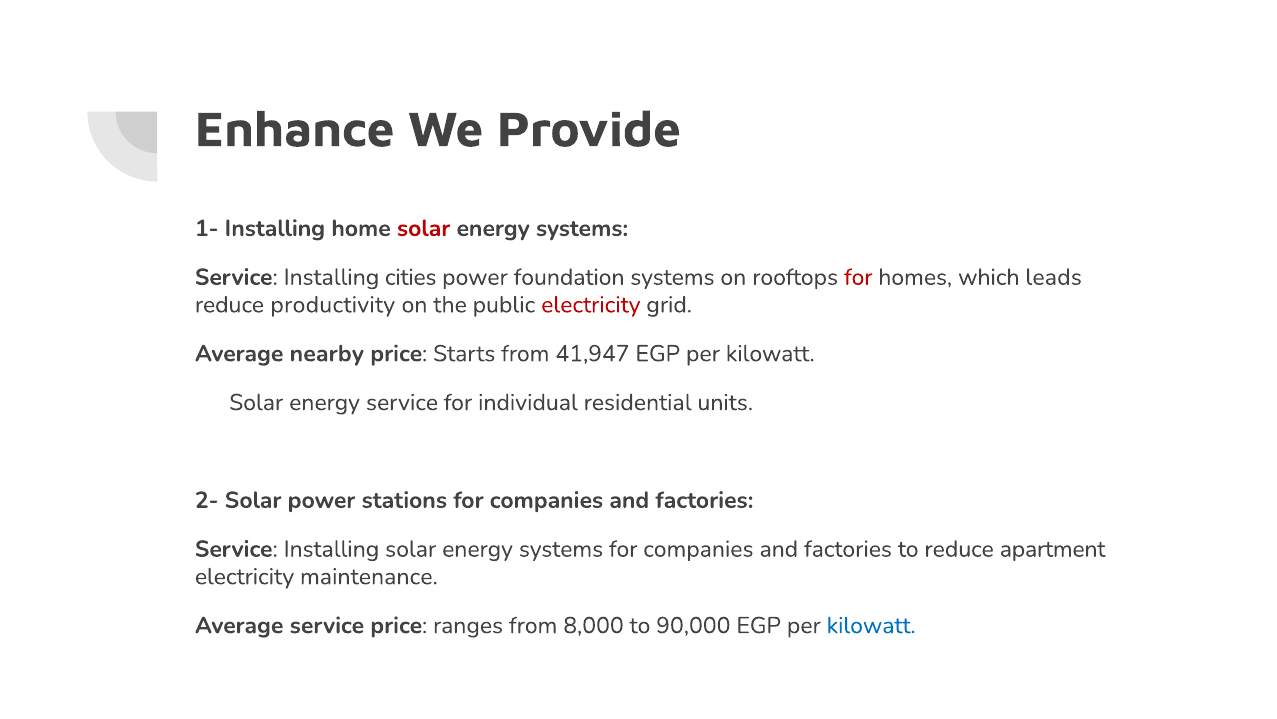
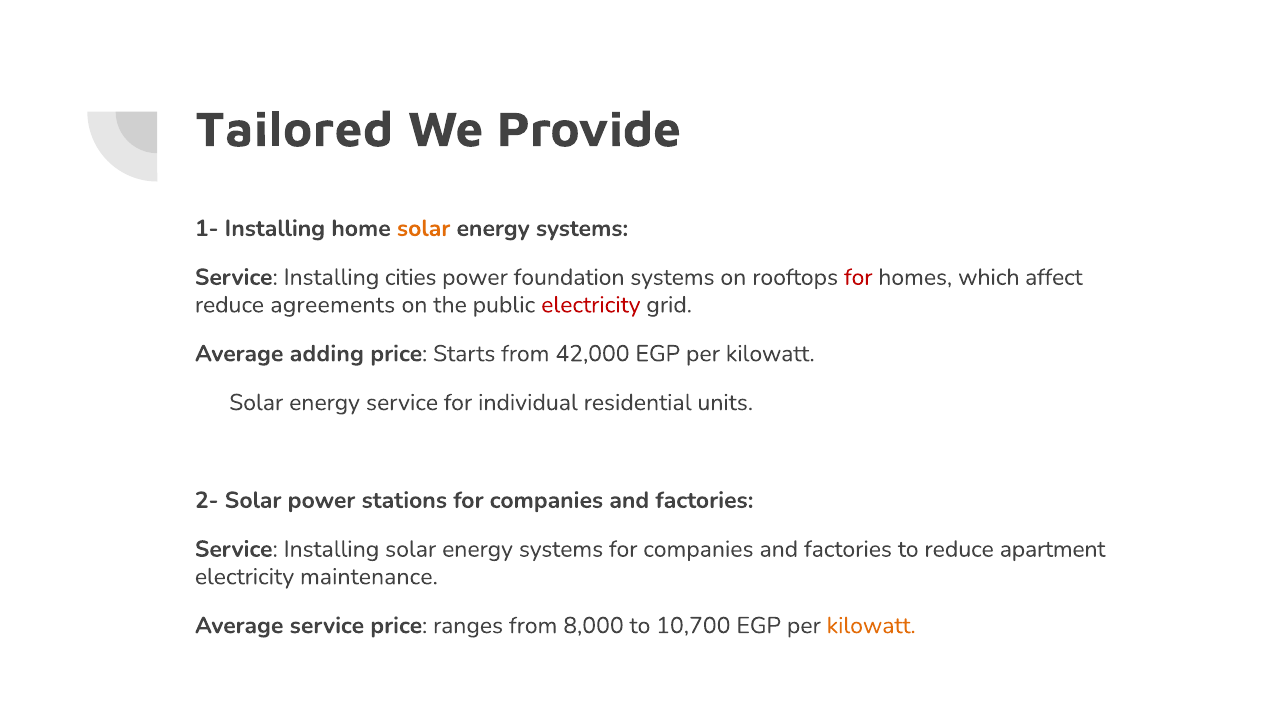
Enhance: Enhance -> Tailored (294, 130)
solar colour: red -> orange (424, 228)
leads: leads -> affect (1054, 277)
productivity: productivity -> agreements (333, 304)
nearby: nearby -> adding (327, 353)
41,947: 41,947 -> 42,000 (593, 353)
90,000: 90,000 -> 10,700 (693, 625)
kilowatt colour: blue -> orange (871, 625)
